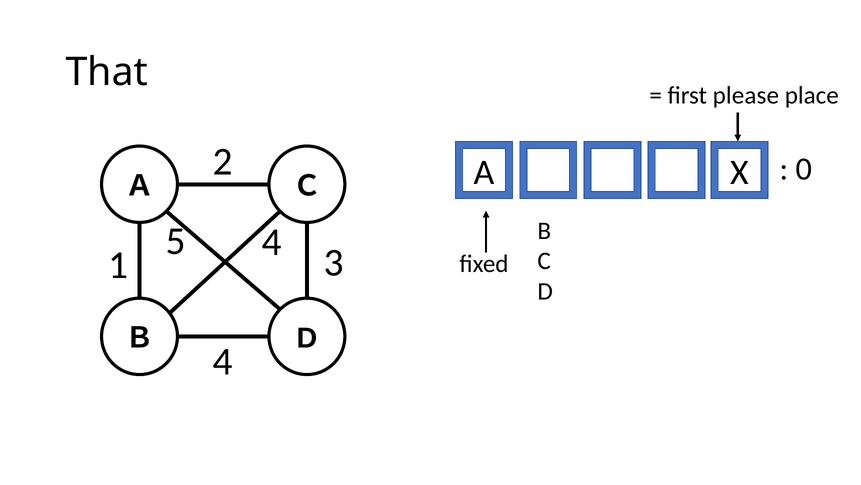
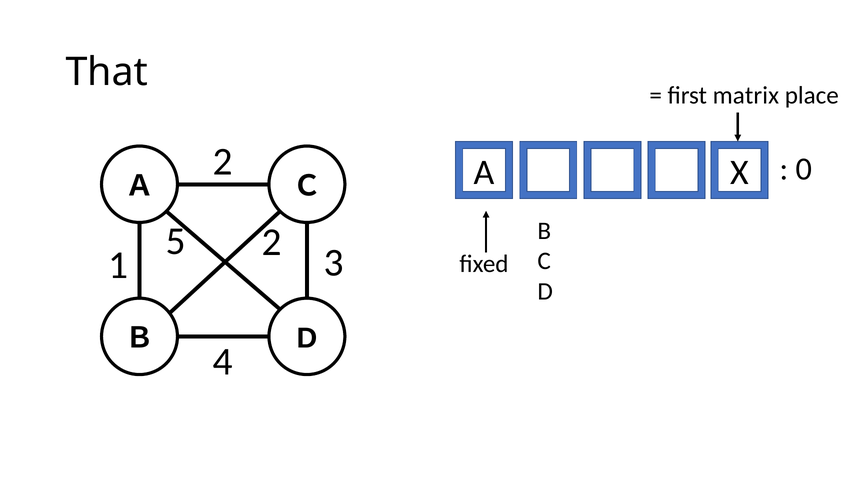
please: please -> matrix (746, 95)
5 4: 4 -> 2 (271, 242)
